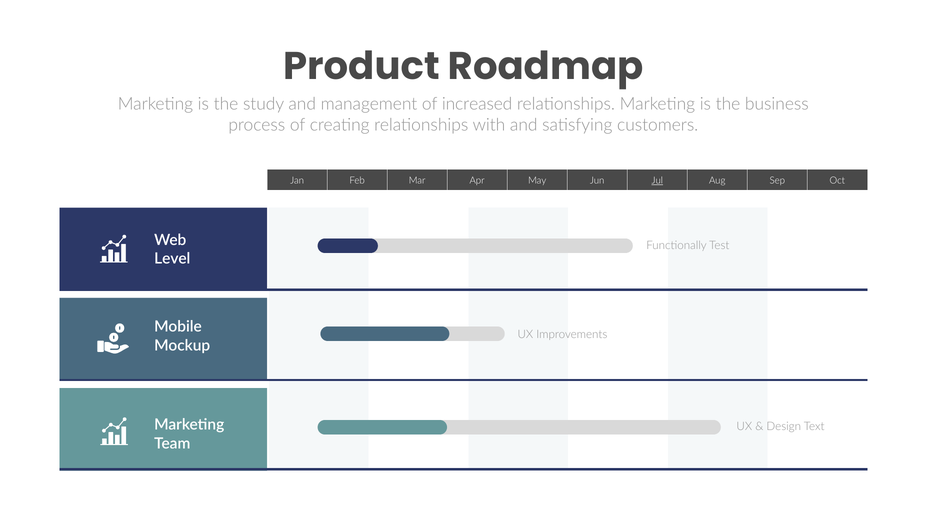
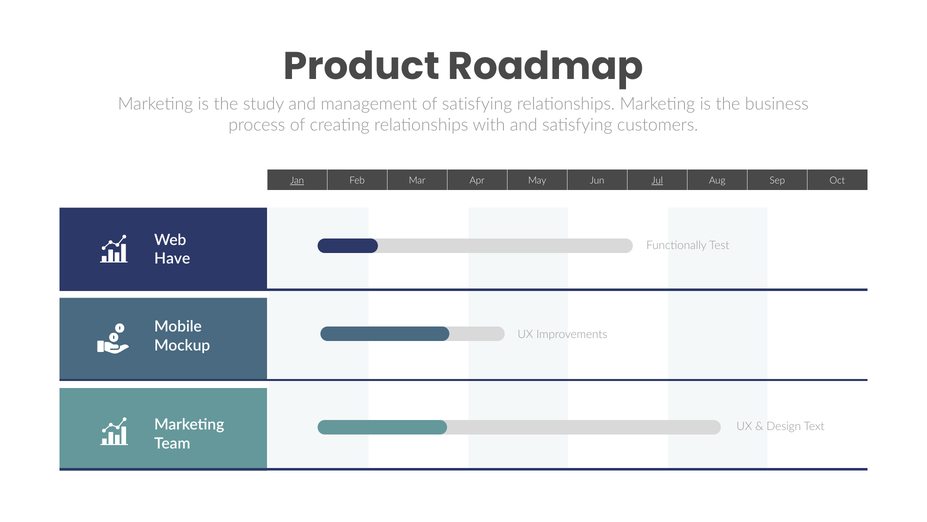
of increased: increased -> satisfying (477, 104)
Jan underline: none -> present (297, 180)
Level: Level -> Have (172, 259)
